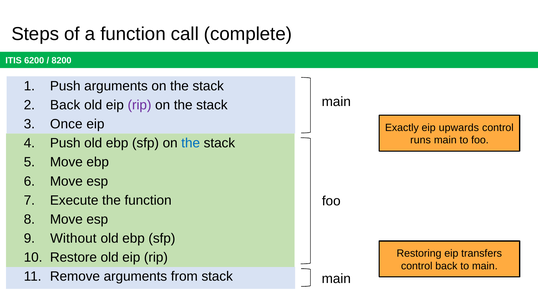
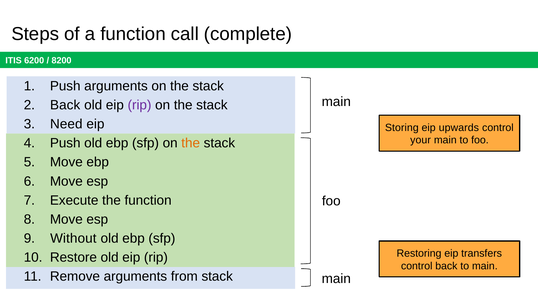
Once: Once -> Need (66, 124)
Exactly: Exactly -> Storing (402, 127)
runs: runs -> your (421, 140)
the colour: blue -> orange (191, 143)
